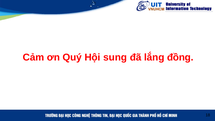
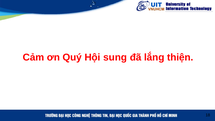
đồng: đồng -> thiện (180, 57)
